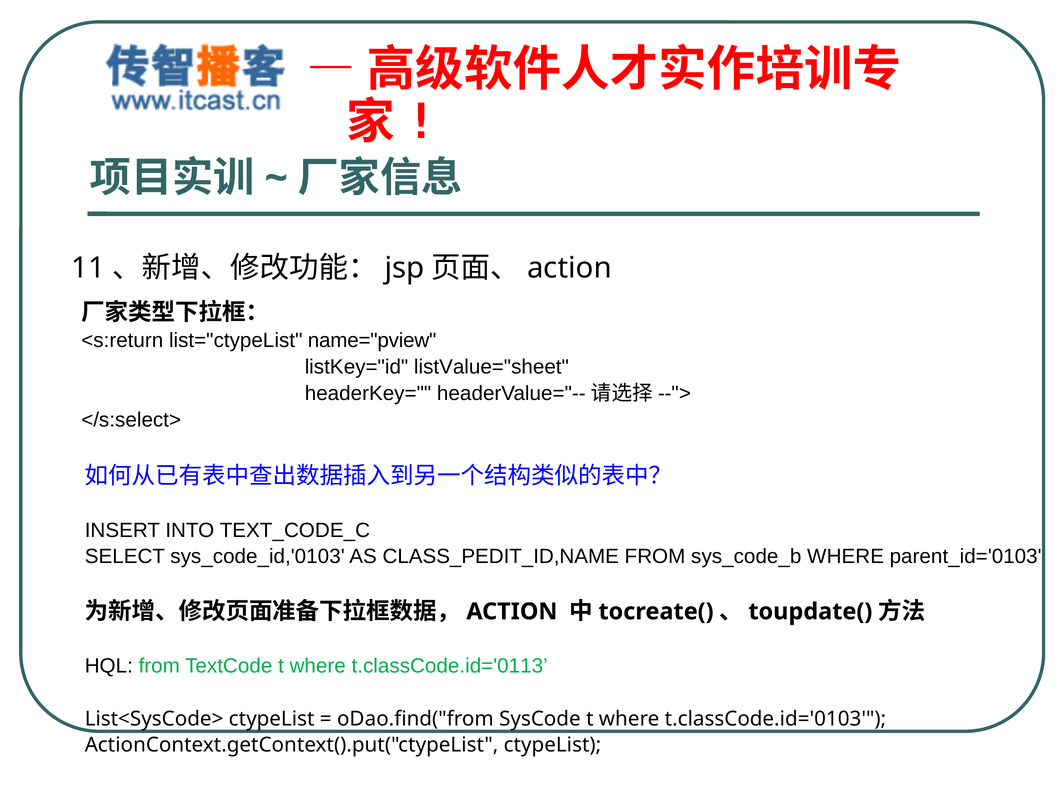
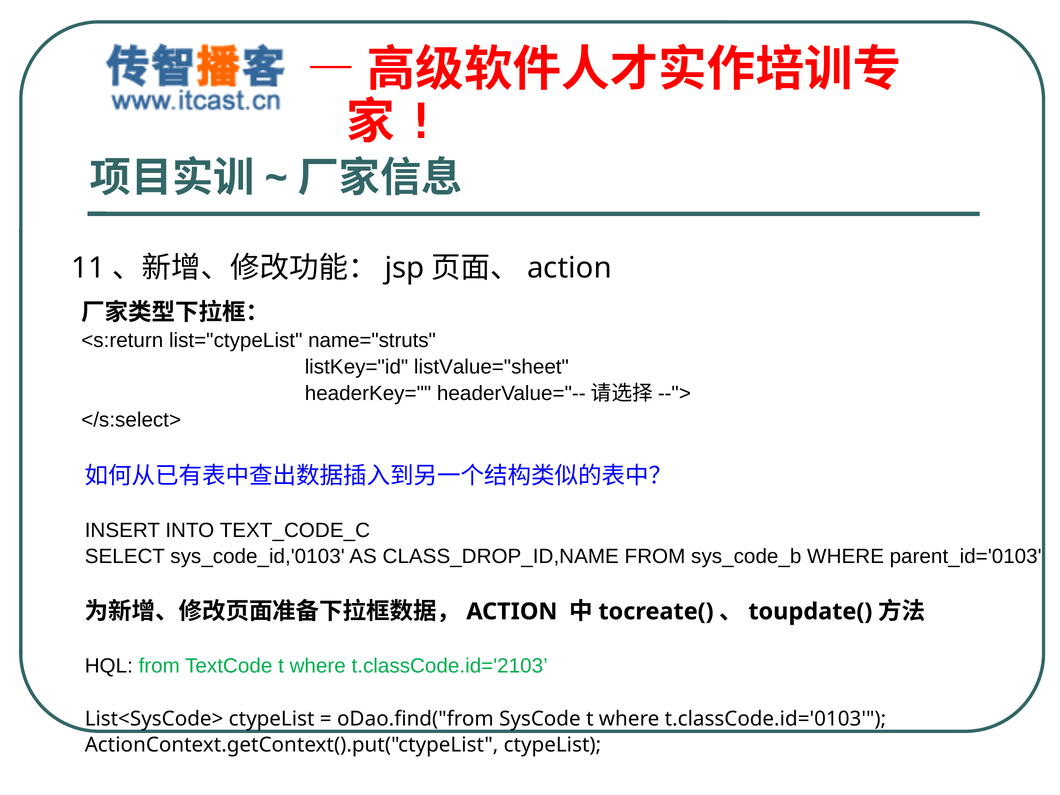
name="pview: name="pview -> name="struts (372, 341)
CLASS_PEDIT_ID,NAME: CLASS_PEDIT_ID,NAME -> CLASS_DROP_ID,NAME (501, 557)
t.classCode.id='0113: t.classCode.id='0113 -> t.classCode.id='2103 (450, 666)
